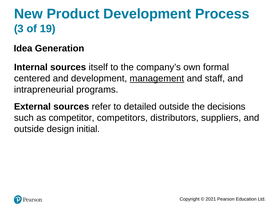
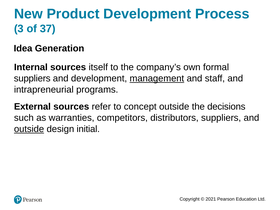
19: 19 -> 37 (48, 29)
centered: centered -> suppliers (32, 78)
detailed: detailed -> concept (140, 107)
competitor: competitor -> warranties (72, 118)
outside underline: none -> present (29, 129)
